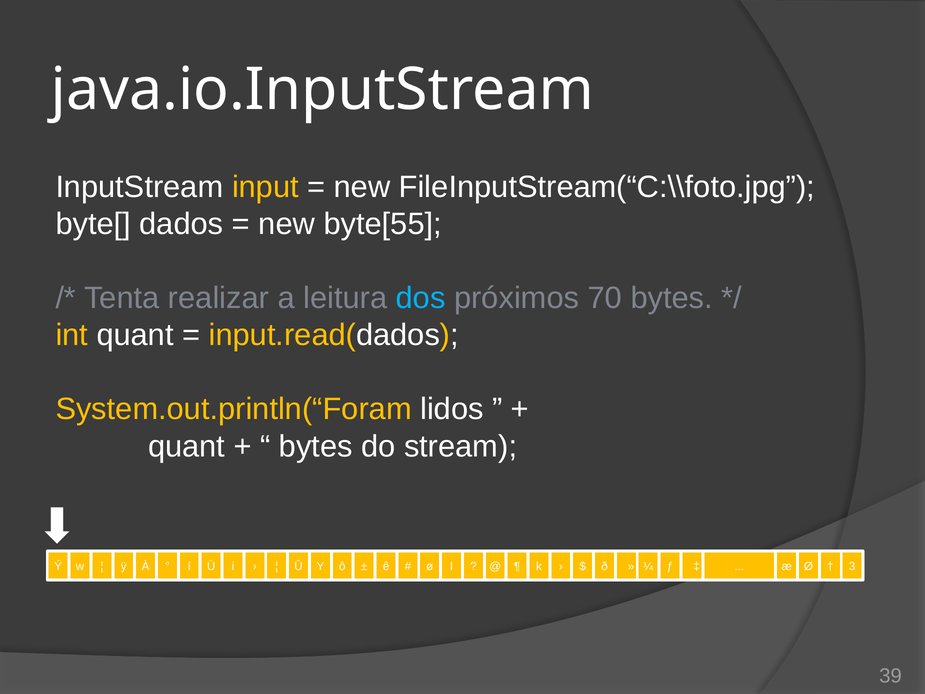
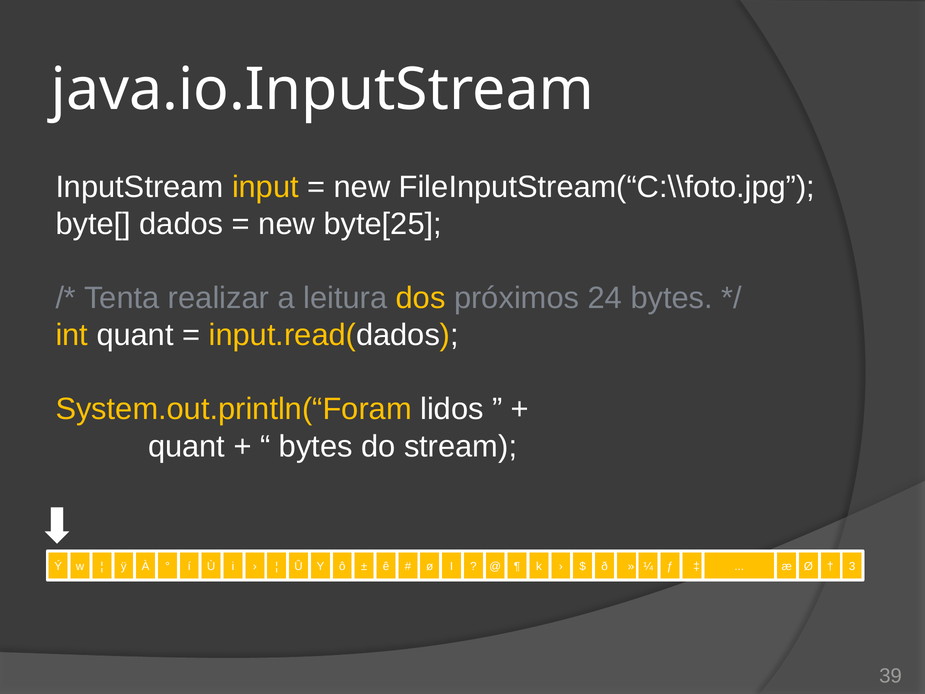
byte[55: byte[55 -> byte[25 (383, 224)
dos colour: light blue -> yellow (421, 298)
70: 70 -> 24 (605, 298)
